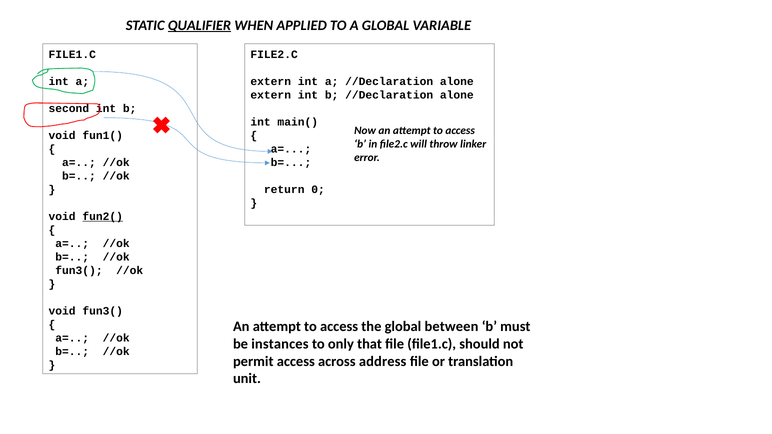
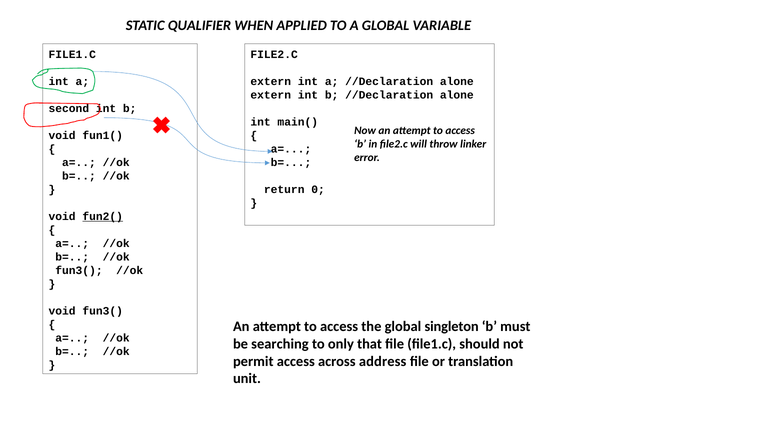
QUALIFIER underline: present -> none (199, 25)
between: between -> singleton (452, 327)
instances: instances -> searching (280, 344)
